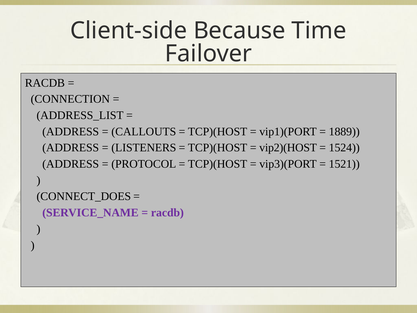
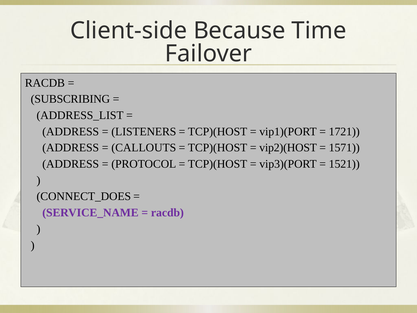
CONNECTION: CONNECTION -> SUBSCRIBING (70, 99)
CALLOUTS: CALLOUTS -> LISTENERS (144, 131)
1889: 1889 -> 1721 (344, 131)
LISTENERS: LISTENERS -> CALLOUTS (144, 148)
1524: 1524 -> 1571 (344, 148)
